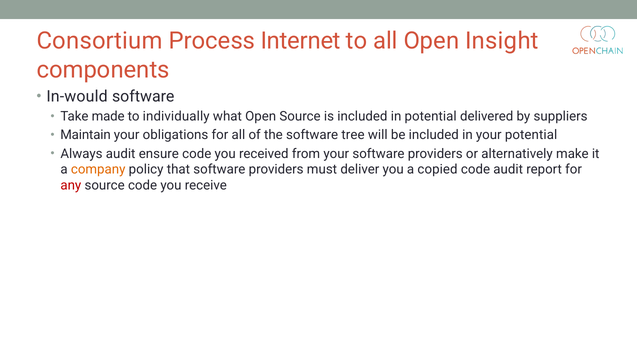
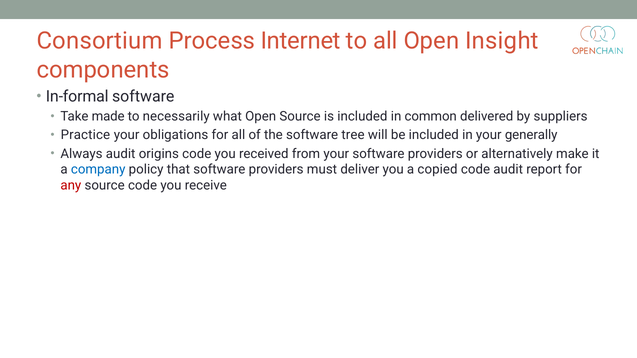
In-would: In-would -> In-formal (77, 97)
individually: individually -> necessarily (176, 117)
in potential: potential -> common (431, 117)
Maintain: Maintain -> Practice (85, 135)
your potential: potential -> generally (531, 135)
ensure: ensure -> origins (159, 154)
company colour: orange -> blue (98, 170)
